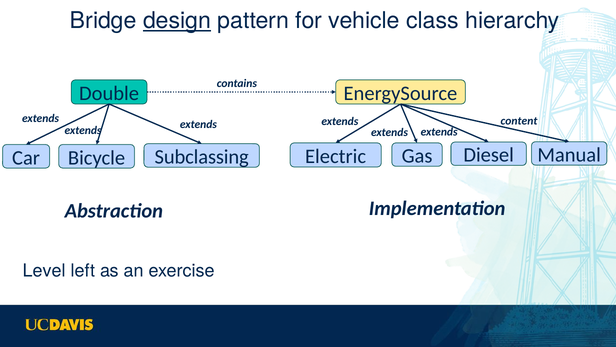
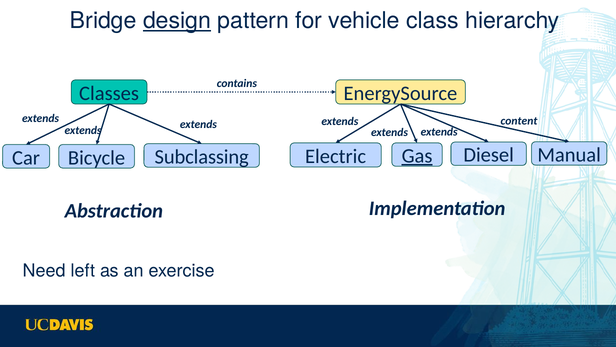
Double: Double -> Classes (109, 93)
Gas underline: none -> present (417, 156)
Level: Level -> Need (44, 271)
